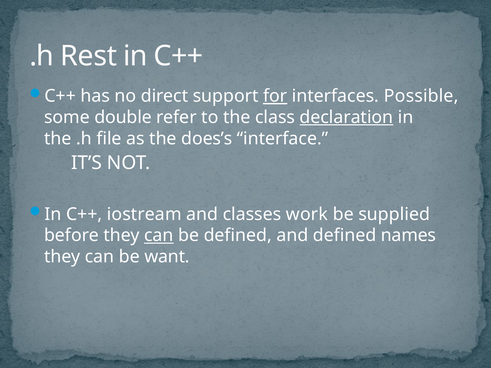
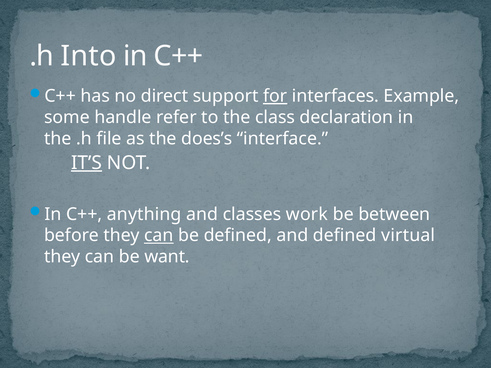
Rest: Rest -> Into (88, 56)
Possible: Possible -> Example (421, 96)
double: double -> handle (123, 117)
declaration underline: present -> none (346, 117)
IT’S underline: none -> present (87, 163)
iostream: iostream -> anything (144, 214)
supplied: supplied -> between (394, 214)
names: names -> virtual (408, 236)
